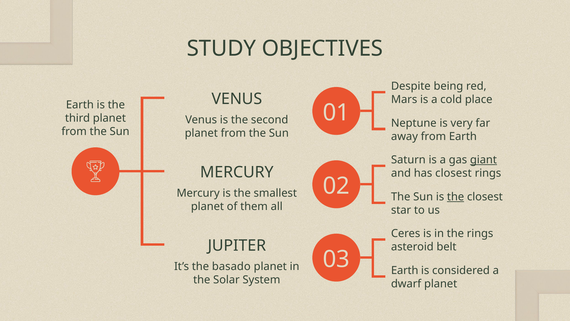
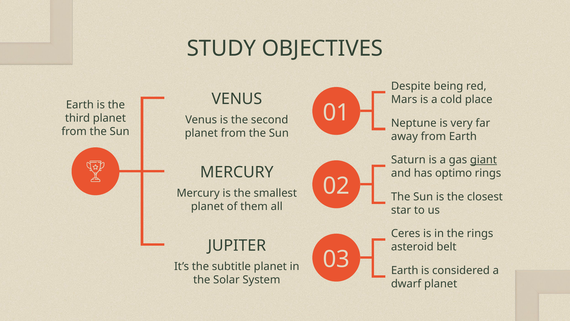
has closest: closest -> optimo (454, 173)
the underline: present -> none (456, 197)
basado: basado -> subtitle (231, 266)
